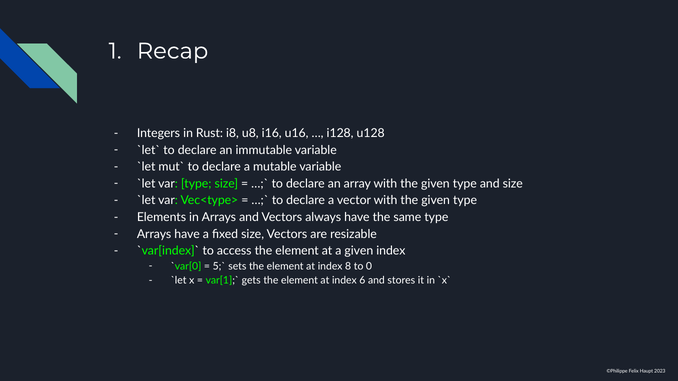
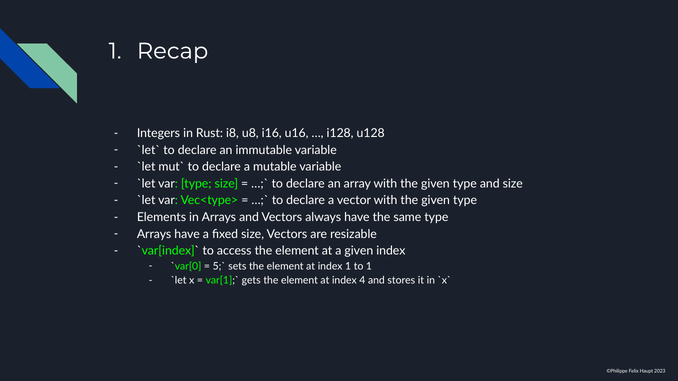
index 8: 8 -> 1 (348, 266)
to 0: 0 -> 1 (369, 266)
6: 6 -> 4 (362, 281)
